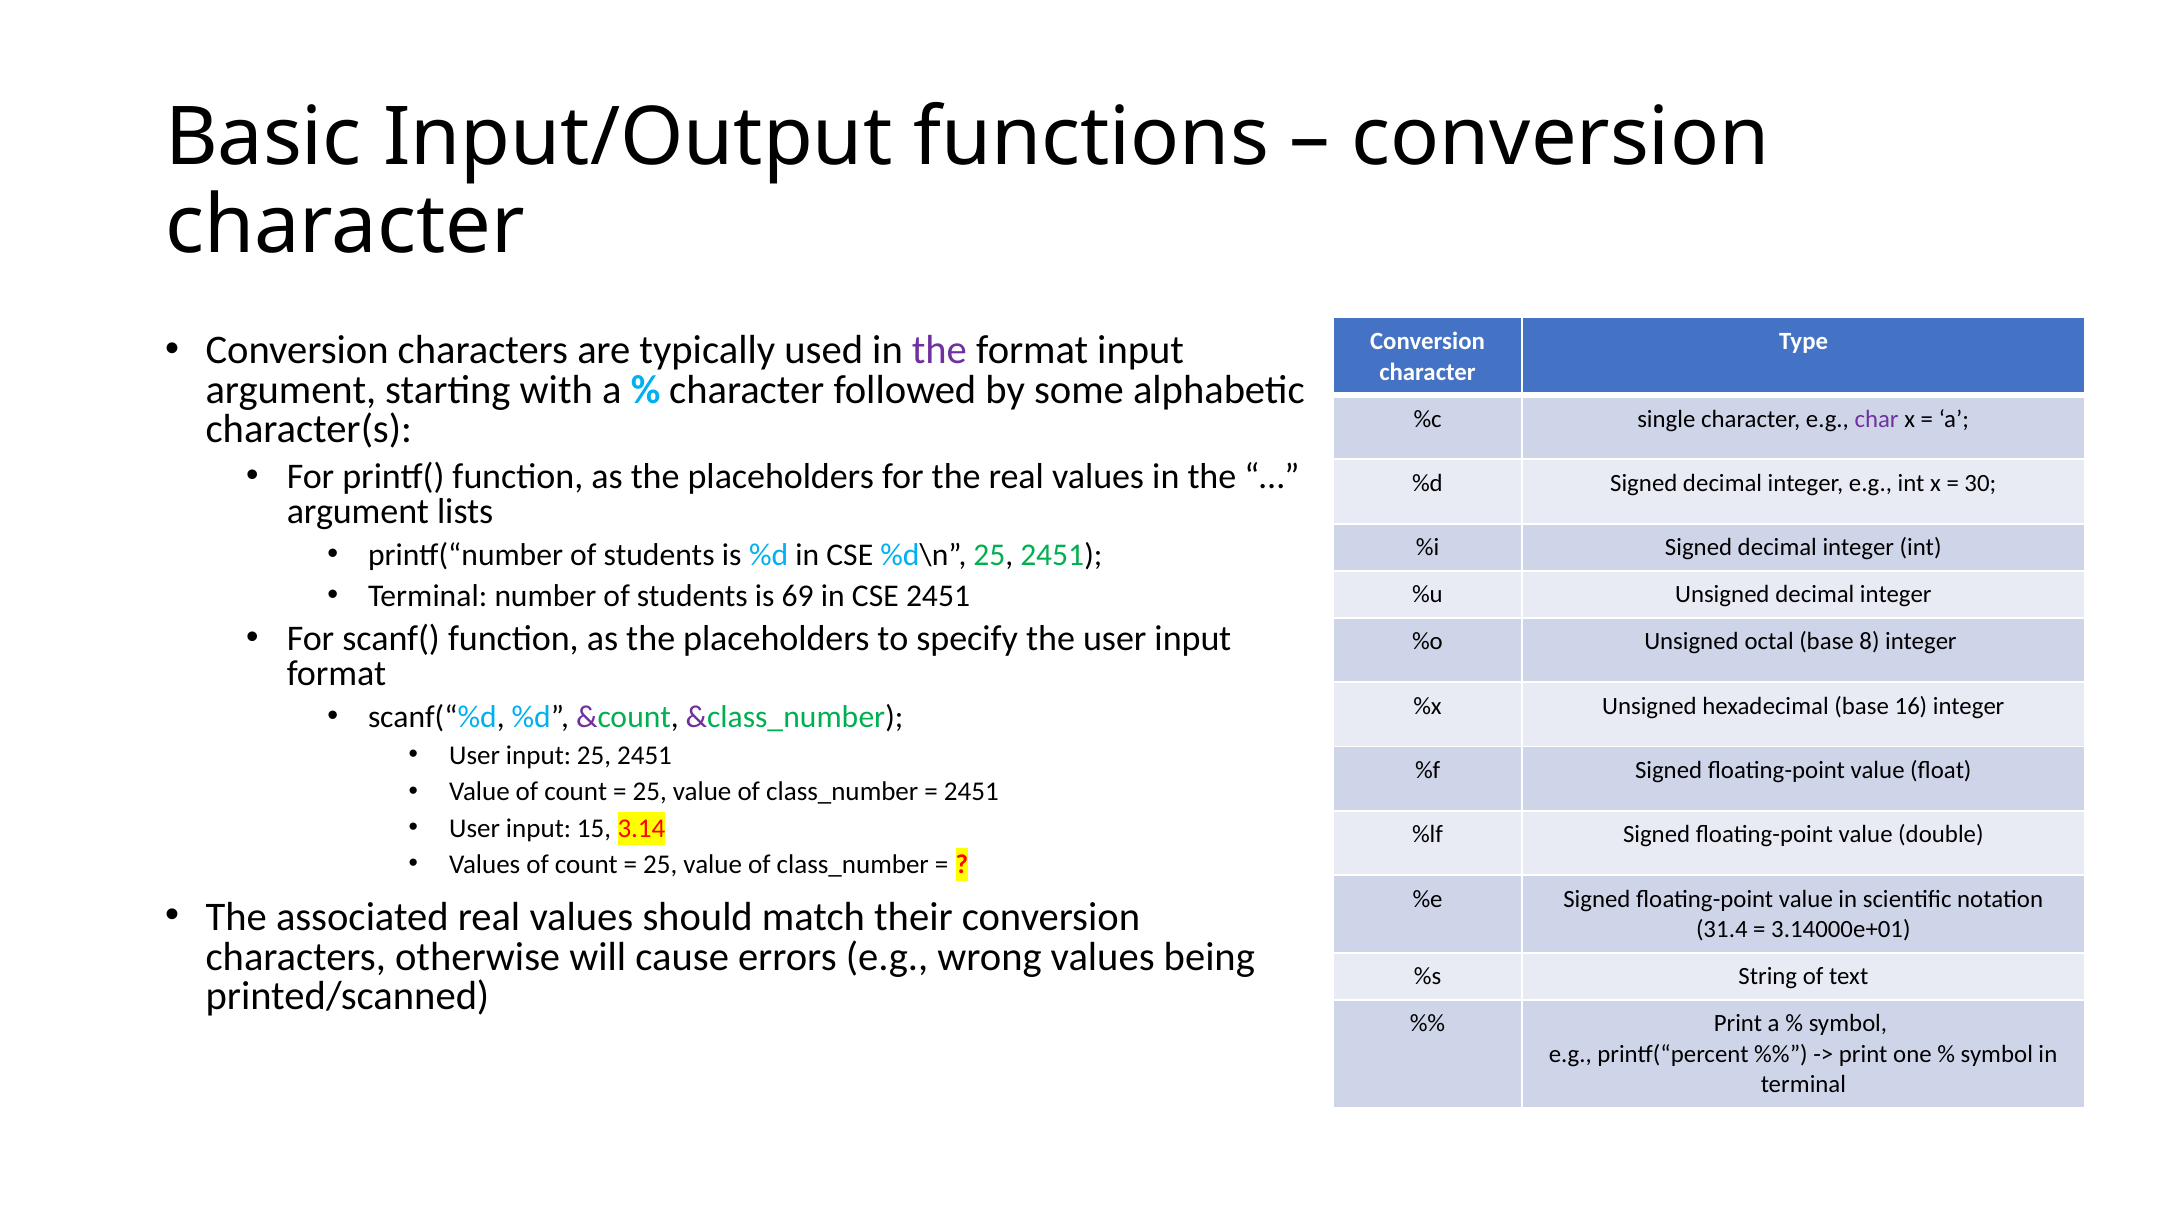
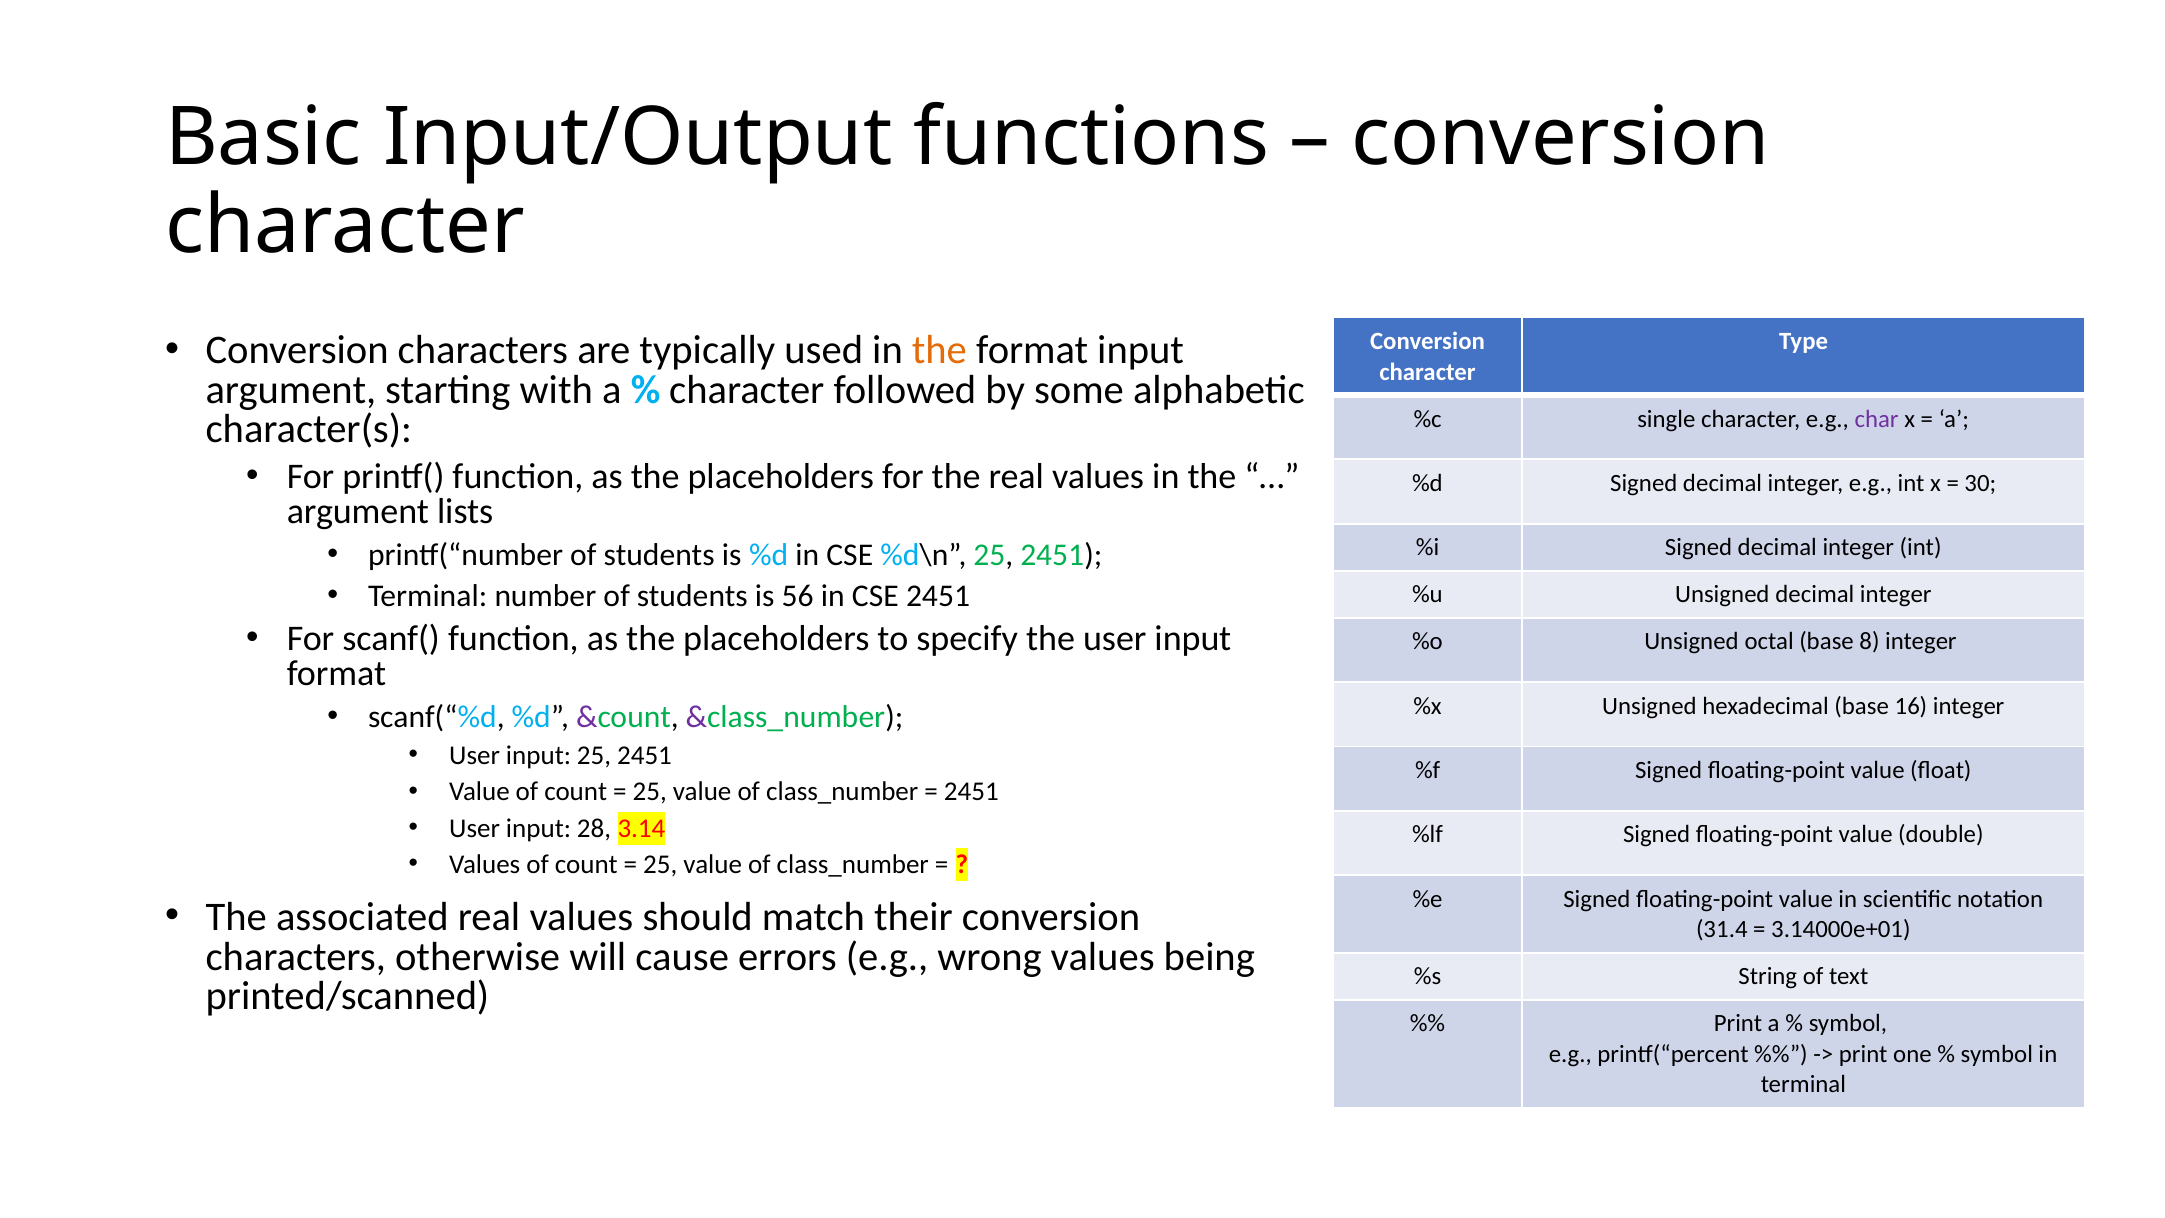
the colour: purple -> orange (939, 350)
69: 69 -> 56 (798, 596)
15: 15 -> 28 (594, 828)
